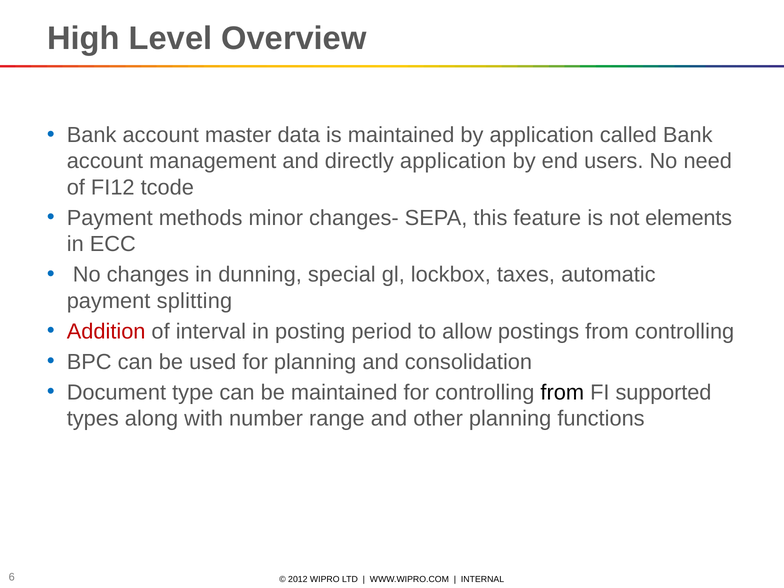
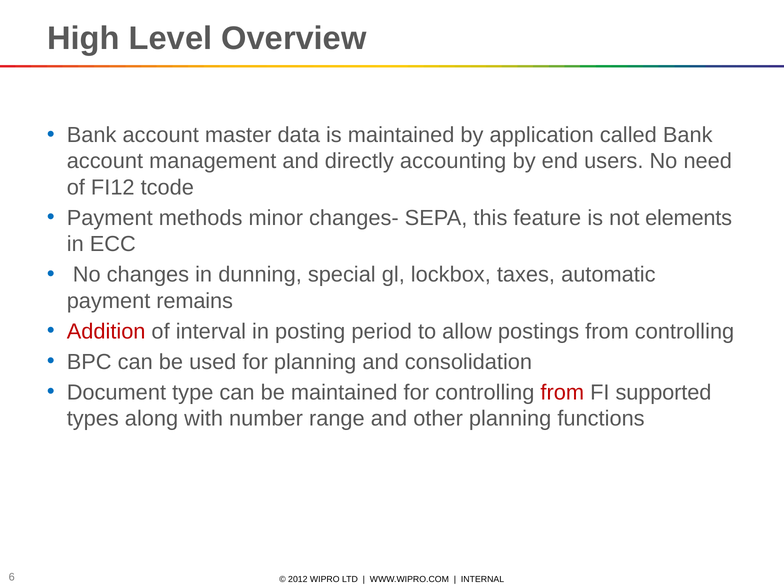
directly application: application -> accounting (453, 161)
splitting: splitting -> remains (195, 301)
from colour: black -> red (562, 392)
